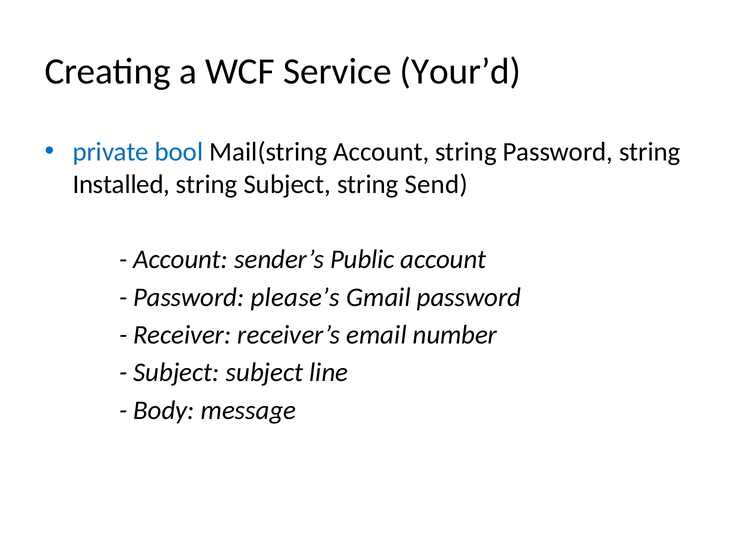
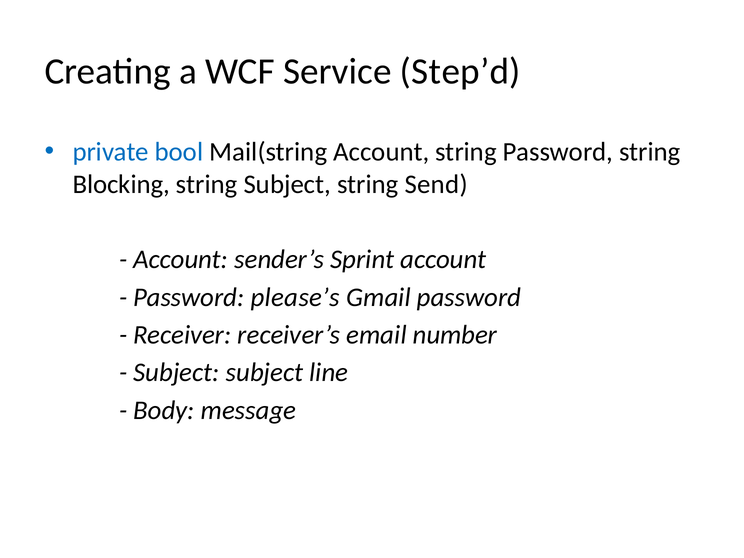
Your’d: Your’d -> Step’d (460, 71)
Installed: Installed -> Blocking (121, 184)
Public: Public -> Sprint (362, 260)
